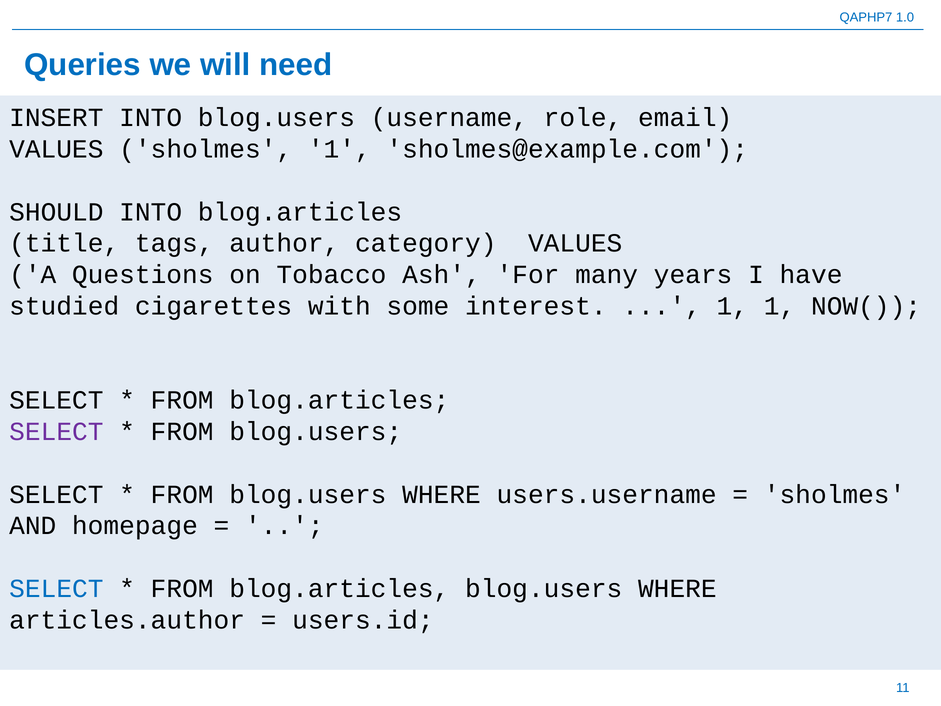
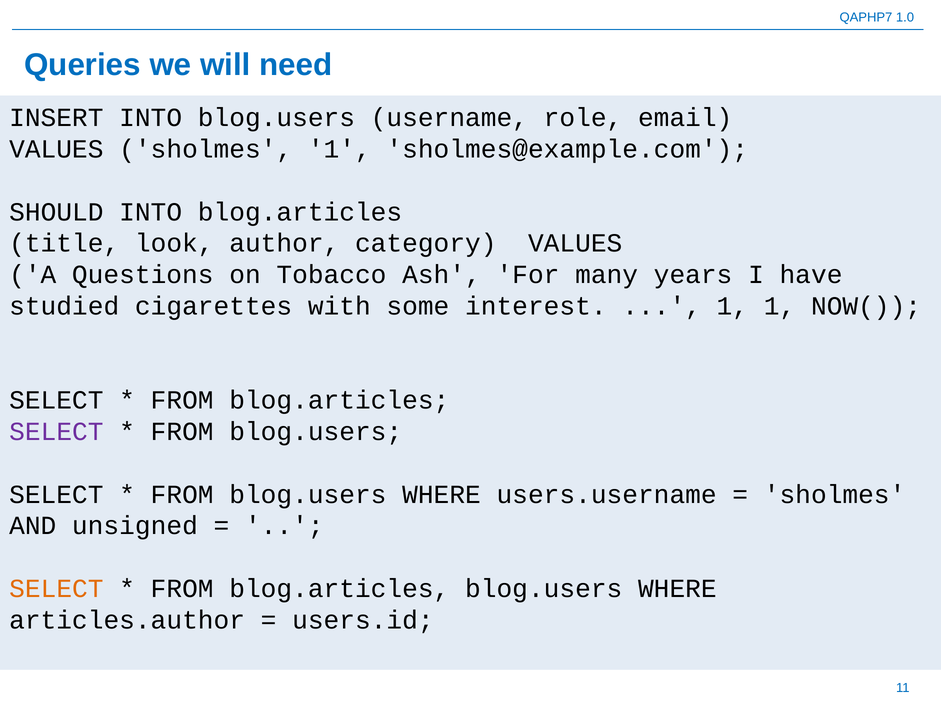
tags: tags -> look (174, 243)
homepage: homepage -> unsigned (135, 526)
SELECT colour: blue -> orange (56, 588)
